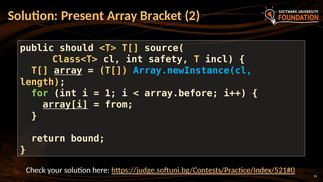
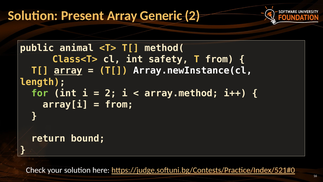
Bracket: Bracket -> Generic (161, 16)
should: should -> animal (77, 48)
source(: source( -> method( (164, 48)
T incl: incl -> from (219, 59)
Array.newInstance(cl colour: light blue -> white (193, 71)
1: 1 -> 2 (111, 93)
array.before: array.before -> array.method (181, 93)
array[i underline: present -> none (65, 104)
